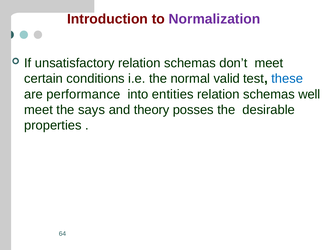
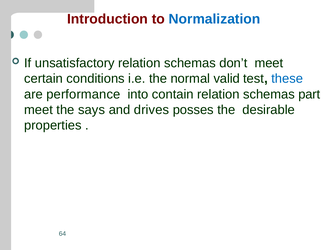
Normalization colour: purple -> blue (215, 19)
entities: entities -> contain (173, 94)
well: well -> part (309, 94)
theory: theory -> drives (152, 110)
